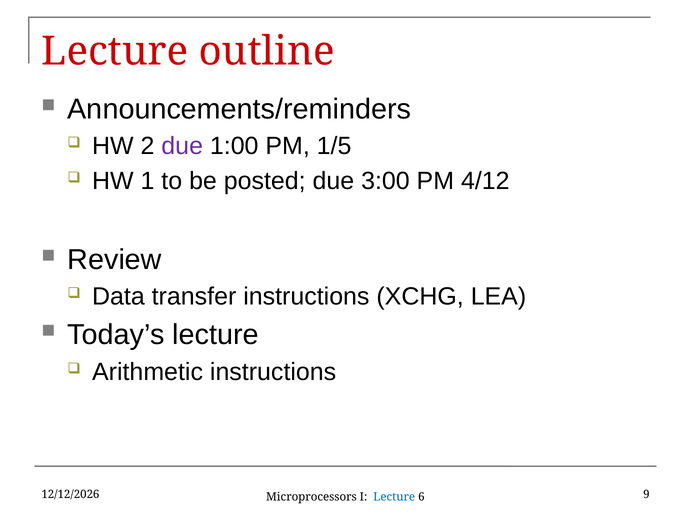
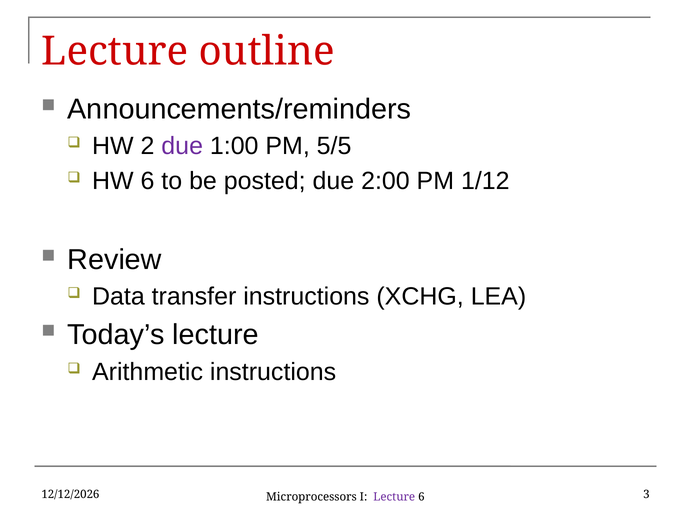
1/5: 1/5 -> 5/5 (334, 146)
HW 1: 1 -> 6 (147, 181)
3:00: 3:00 -> 2:00 (385, 181)
4/12: 4/12 -> 1/12 (485, 181)
Lecture colour: blue -> purple (394, 497)
9: 9 -> 3 (646, 495)
